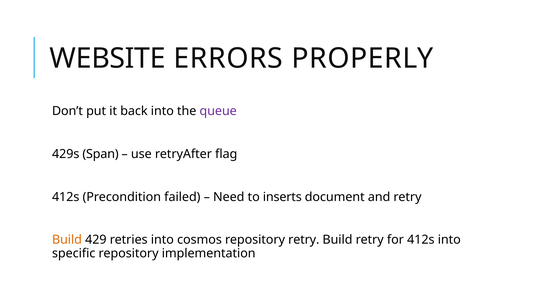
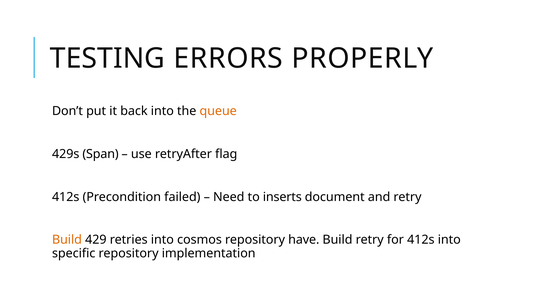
WEBSITE: WEBSITE -> TESTING (107, 59)
queue colour: purple -> orange (218, 111)
repository retry: retry -> have (304, 240)
